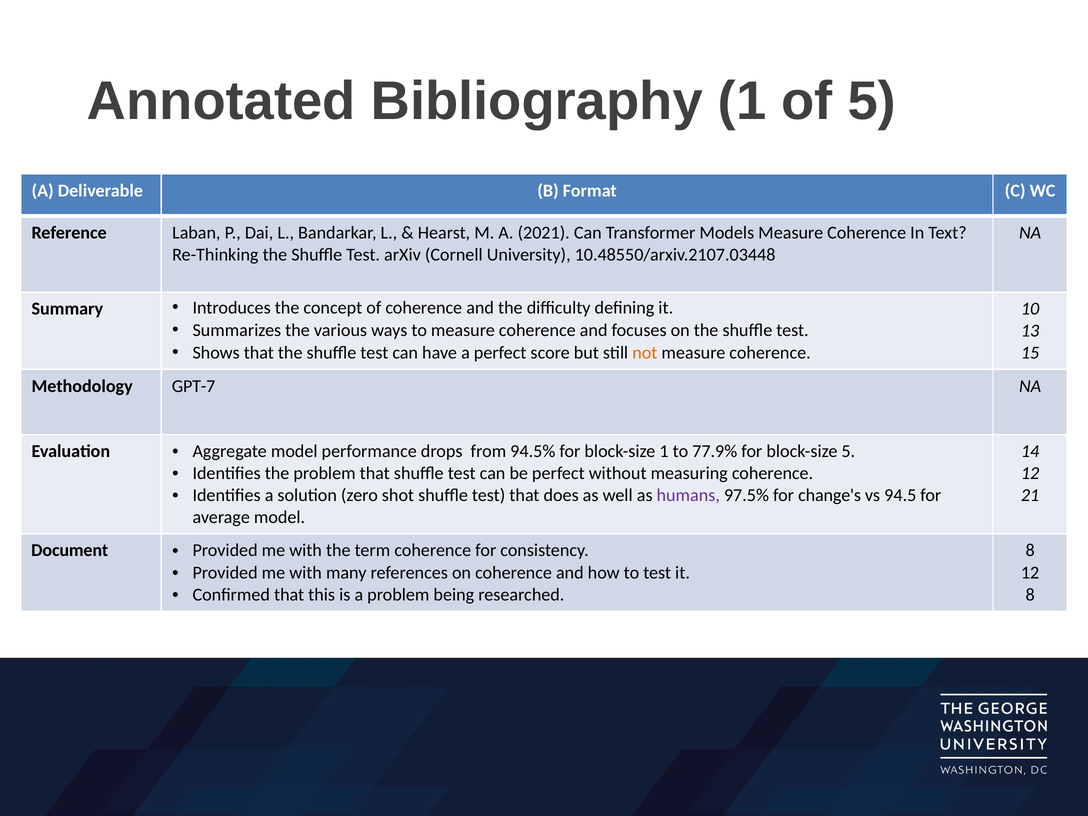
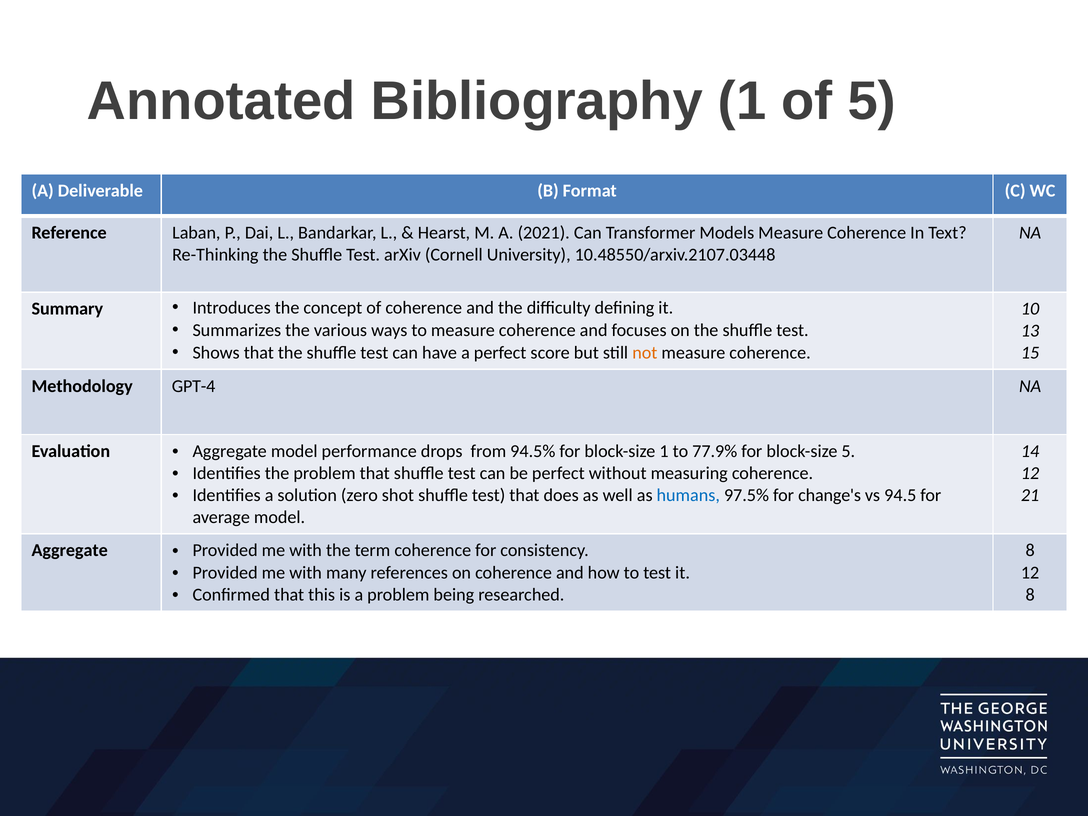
GPT-7: GPT-7 -> GPT-4 (194, 386)
humans colour: purple -> blue (688, 495)
Document: Document -> Aggregate (70, 550)
